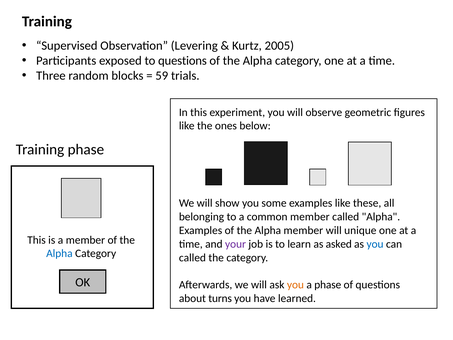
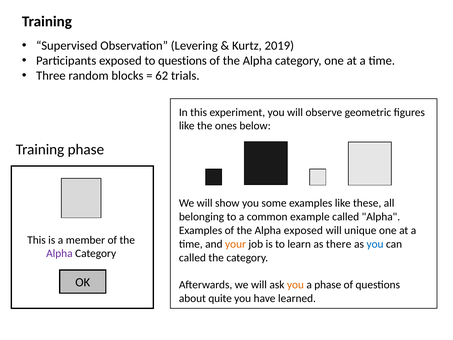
2005: 2005 -> 2019 (279, 46)
59: 59 -> 62 (162, 76)
common member: member -> example (310, 217)
Alpha member: member -> exposed (303, 230)
your colour: purple -> orange (236, 244)
asked: asked -> there (339, 244)
Alpha colour: blue -> purple (59, 253)
turns: turns -> quite (220, 298)
